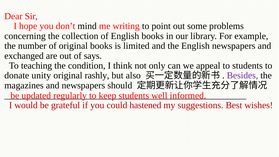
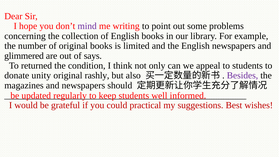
mind colour: black -> purple (87, 26)
exchanged: exchanged -> glimmered (24, 56)
teaching: teaching -> returned (36, 66)
hastened: hastened -> practical (145, 105)
